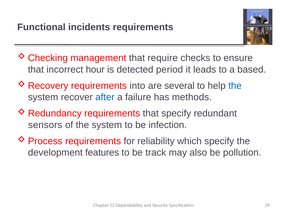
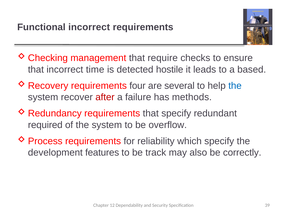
Functional incidents: incidents -> incorrect (89, 27)
hour: hour -> time (95, 70)
period: period -> hostile (170, 70)
into: into -> four (138, 86)
after colour: blue -> red (105, 97)
sensors: sensors -> required (45, 125)
infection: infection -> overflow (168, 125)
pollution: pollution -> correctly (242, 153)
